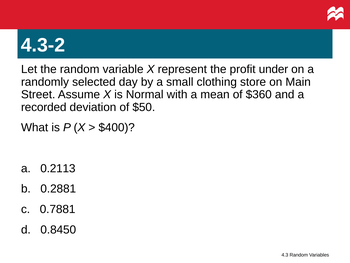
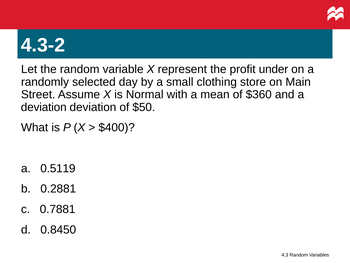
recorded: recorded -> deviation (44, 107)
0.2113: 0.2113 -> 0.5119 (58, 168)
